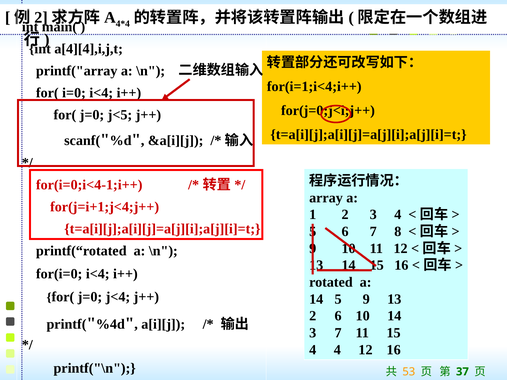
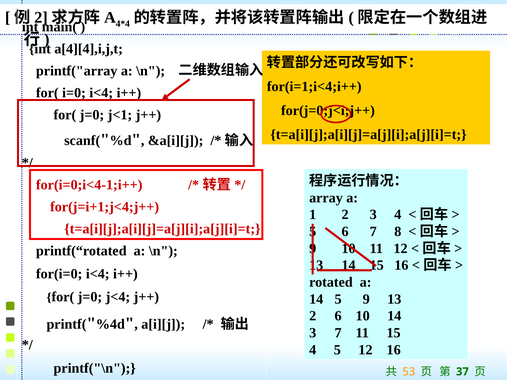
j<5: j<5 -> j<1 (120, 115)
4 4: 4 -> 5 (337, 350)
